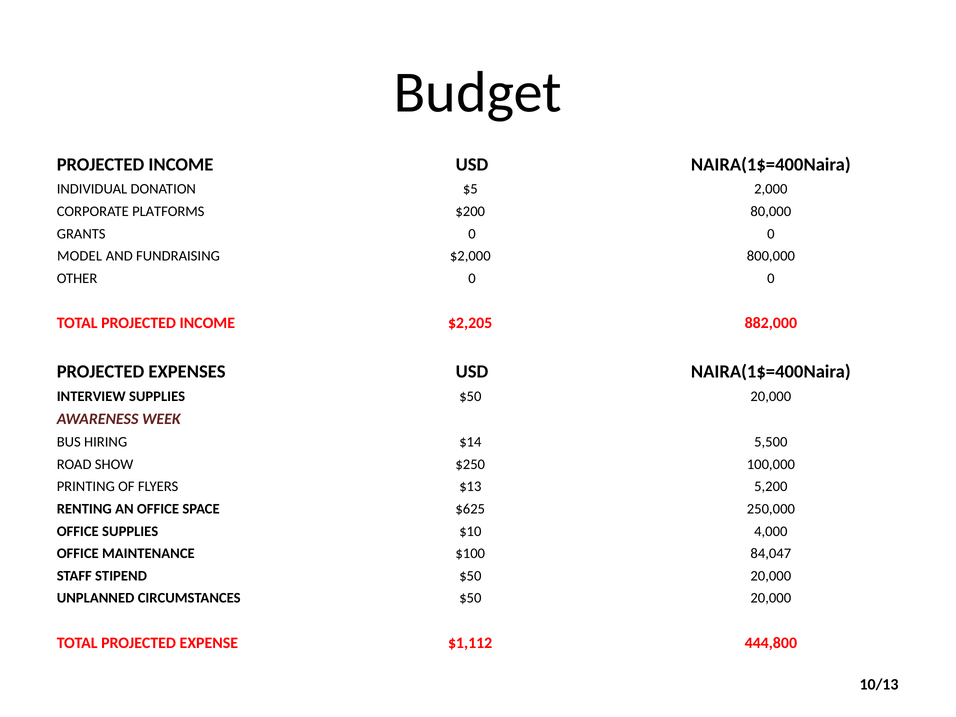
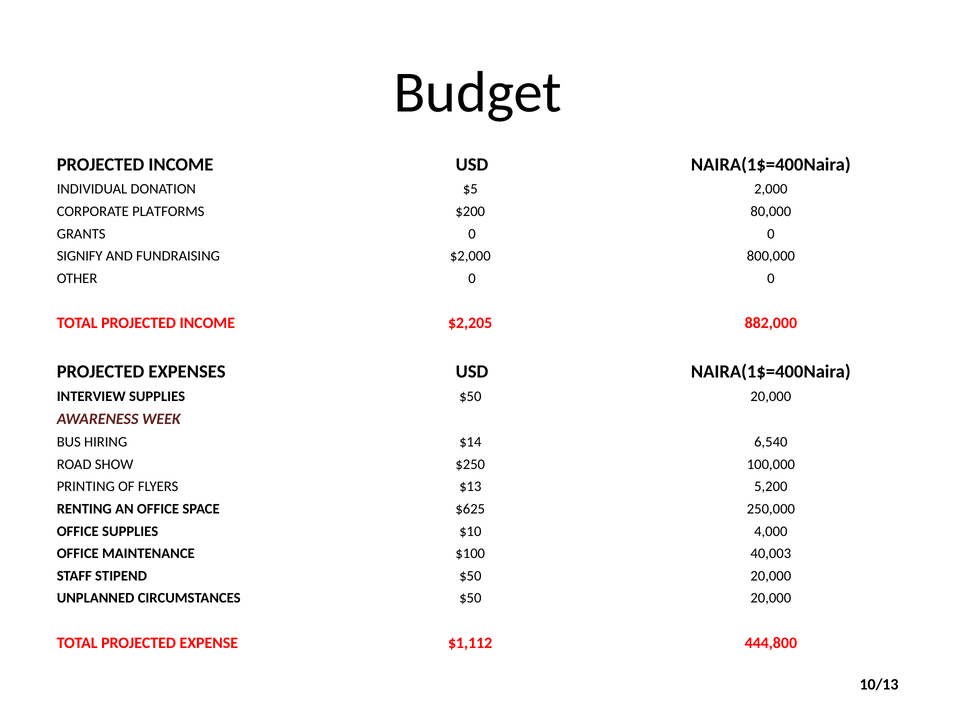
MODEL: MODEL -> SIGNIFY (80, 256)
5,500: 5,500 -> 6,540 (771, 442)
84,047: 84,047 -> 40,003 (771, 553)
